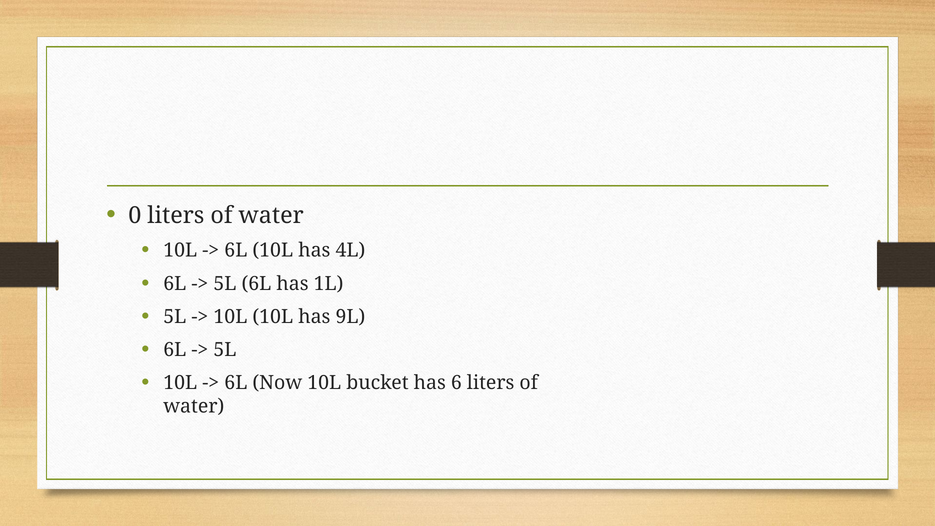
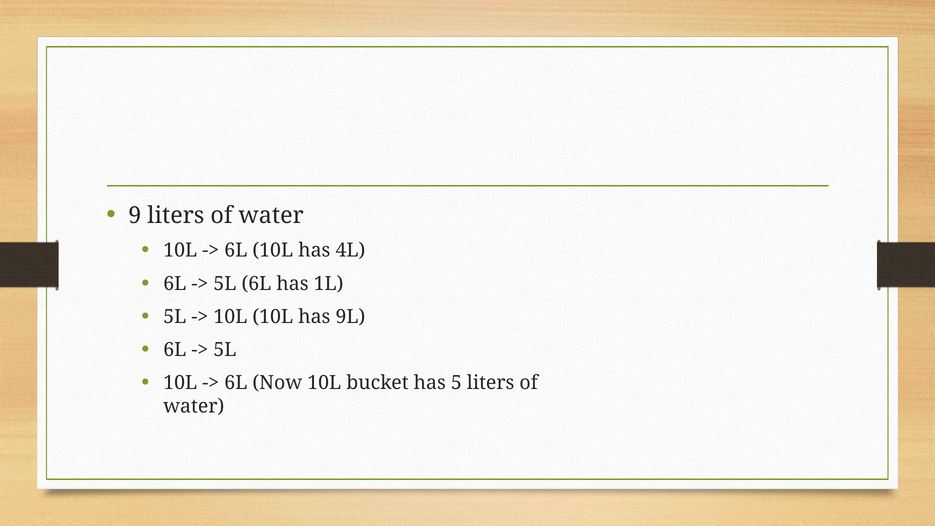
0: 0 -> 9 (135, 215)
6: 6 -> 5 (456, 383)
